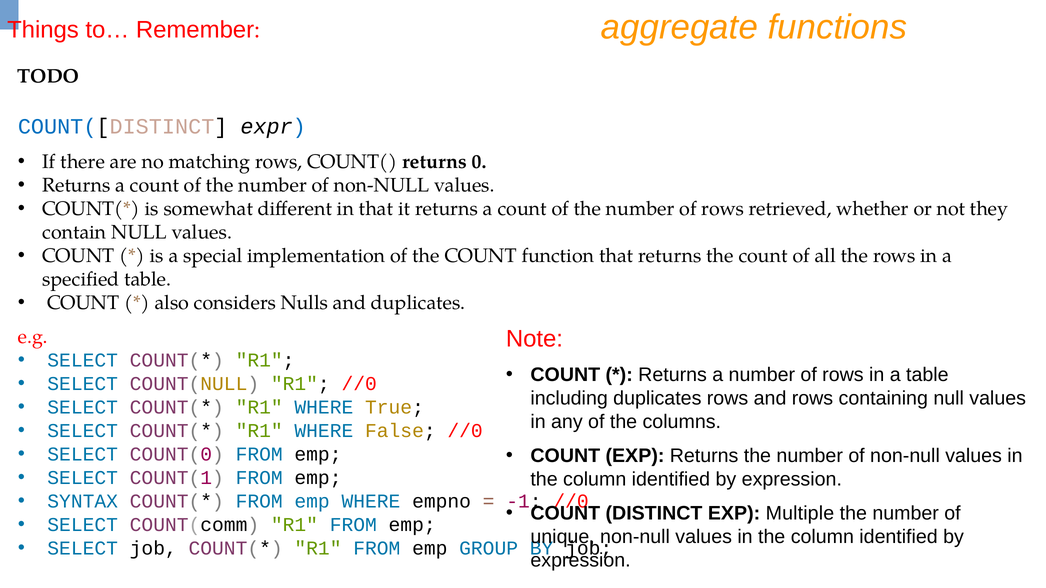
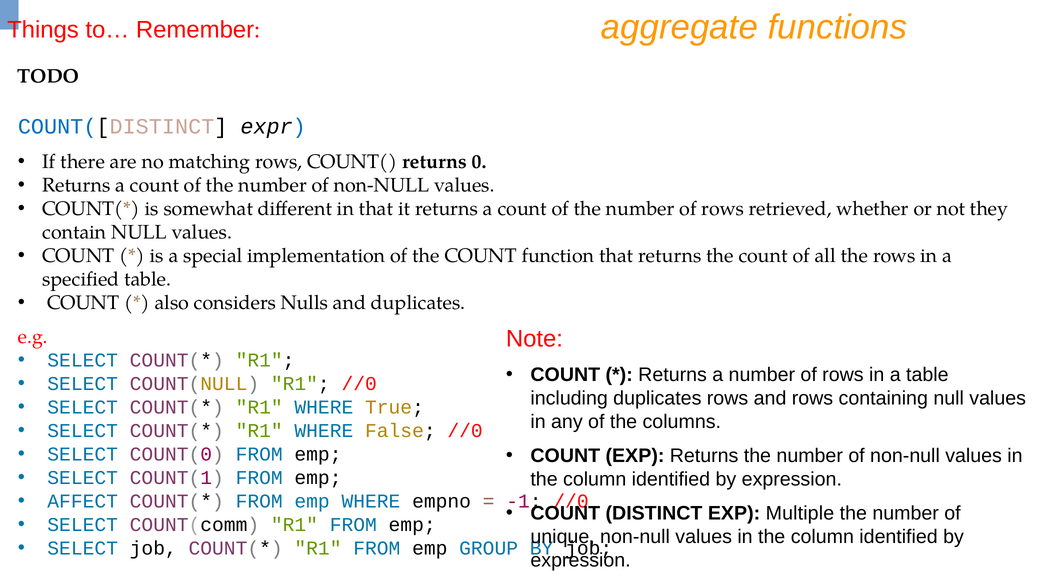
SYNTAX: SYNTAX -> AFFECT (83, 502)
